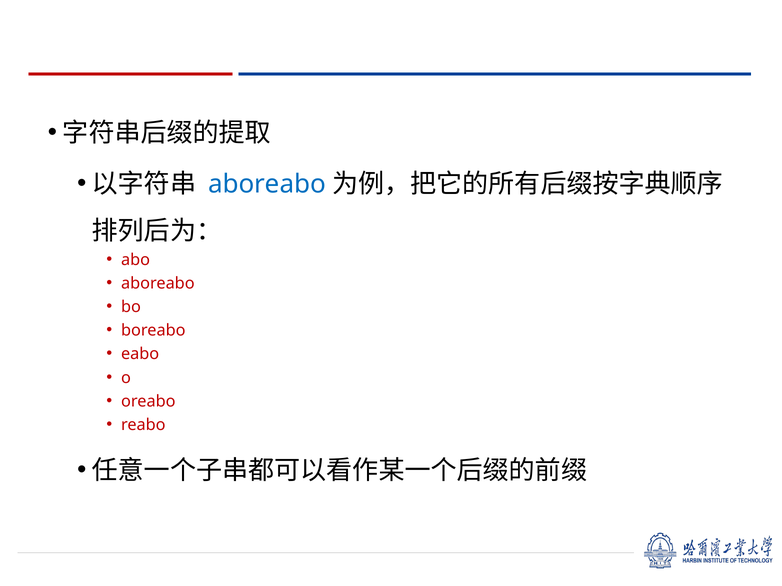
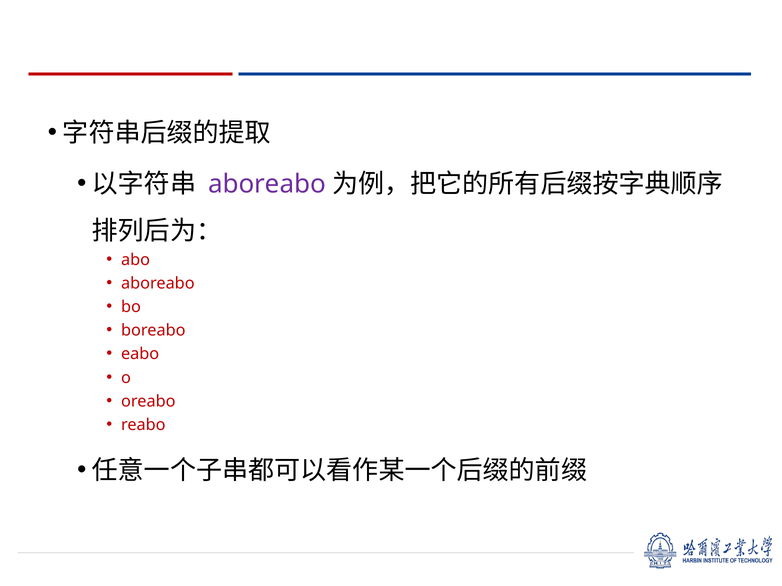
aboreabo colour: blue -> purple (267, 184)
